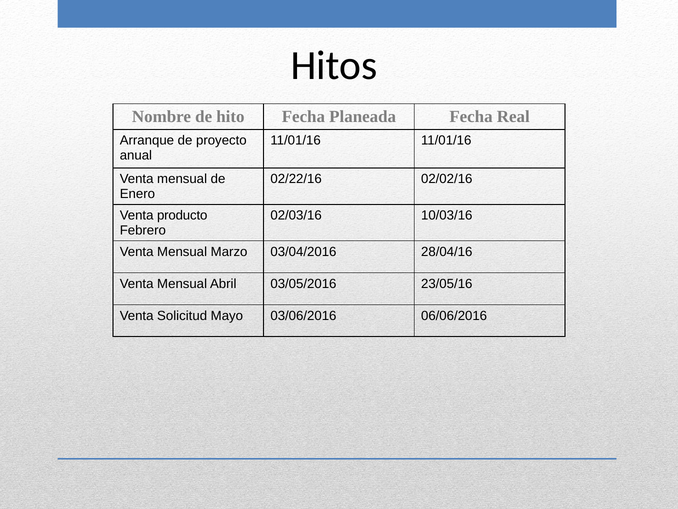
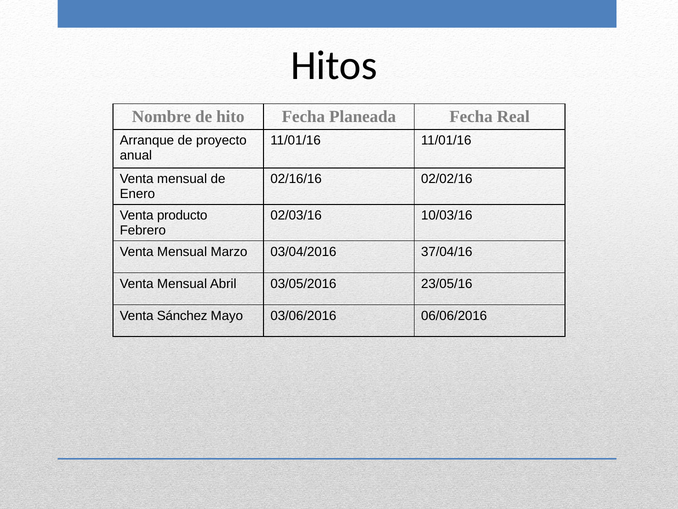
02/22/16: 02/22/16 -> 02/16/16 (296, 179)
28/04/16: 28/04/16 -> 37/04/16 (447, 252)
Solicitud: Solicitud -> Sánchez (182, 315)
